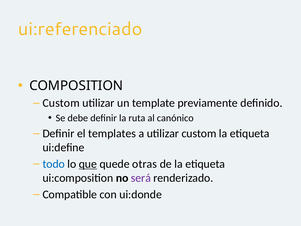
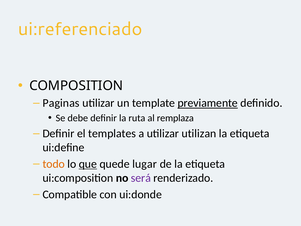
Custom: Custom -> Paginas (61, 103)
previamente underline: none -> present (208, 103)
canónico: canónico -> remplaza (175, 118)
utilizar custom: custom -> utilizan (199, 133)
todo colour: blue -> orange (54, 164)
otras: otras -> lugar (145, 164)
